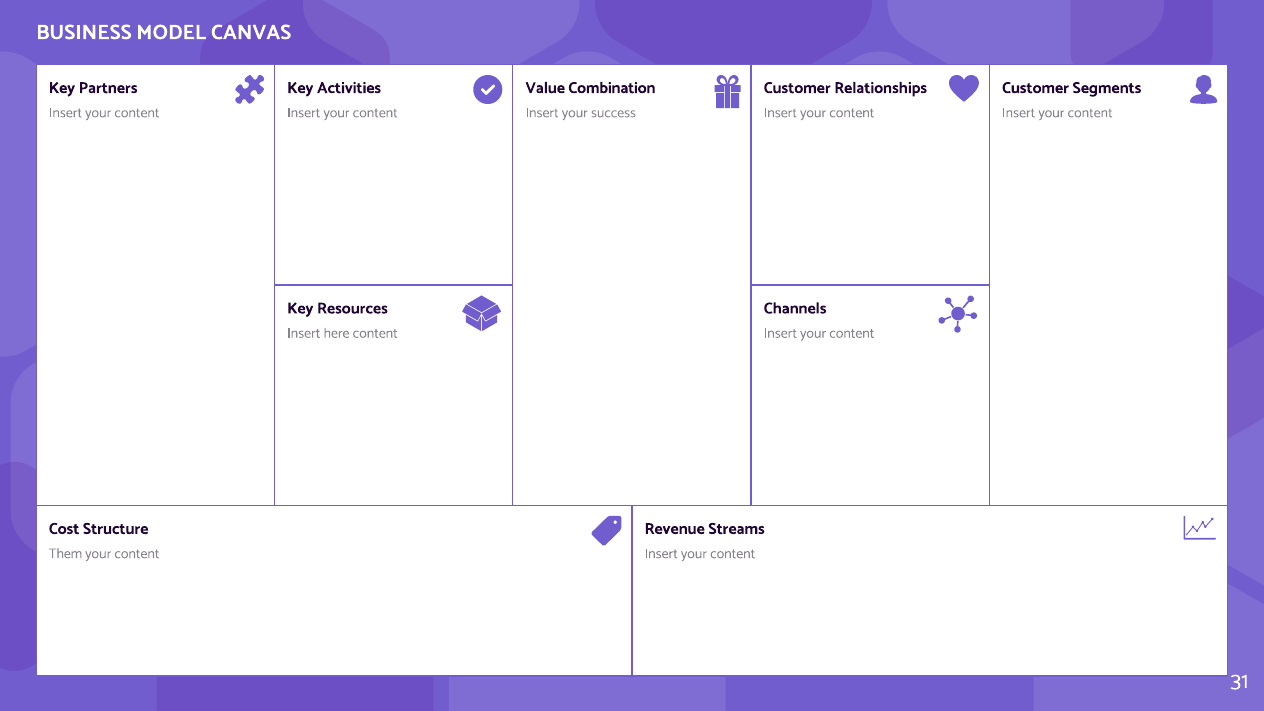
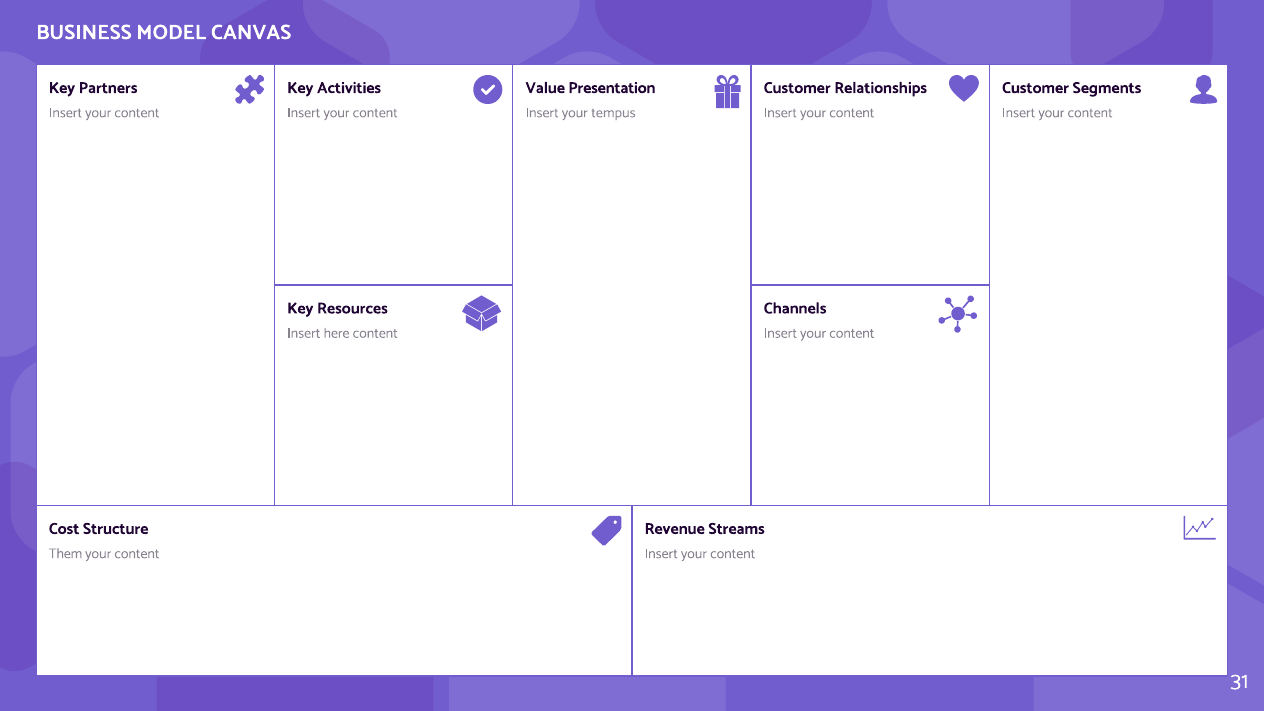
Combination: Combination -> Presentation (612, 88)
success: success -> tempus (613, 113)
